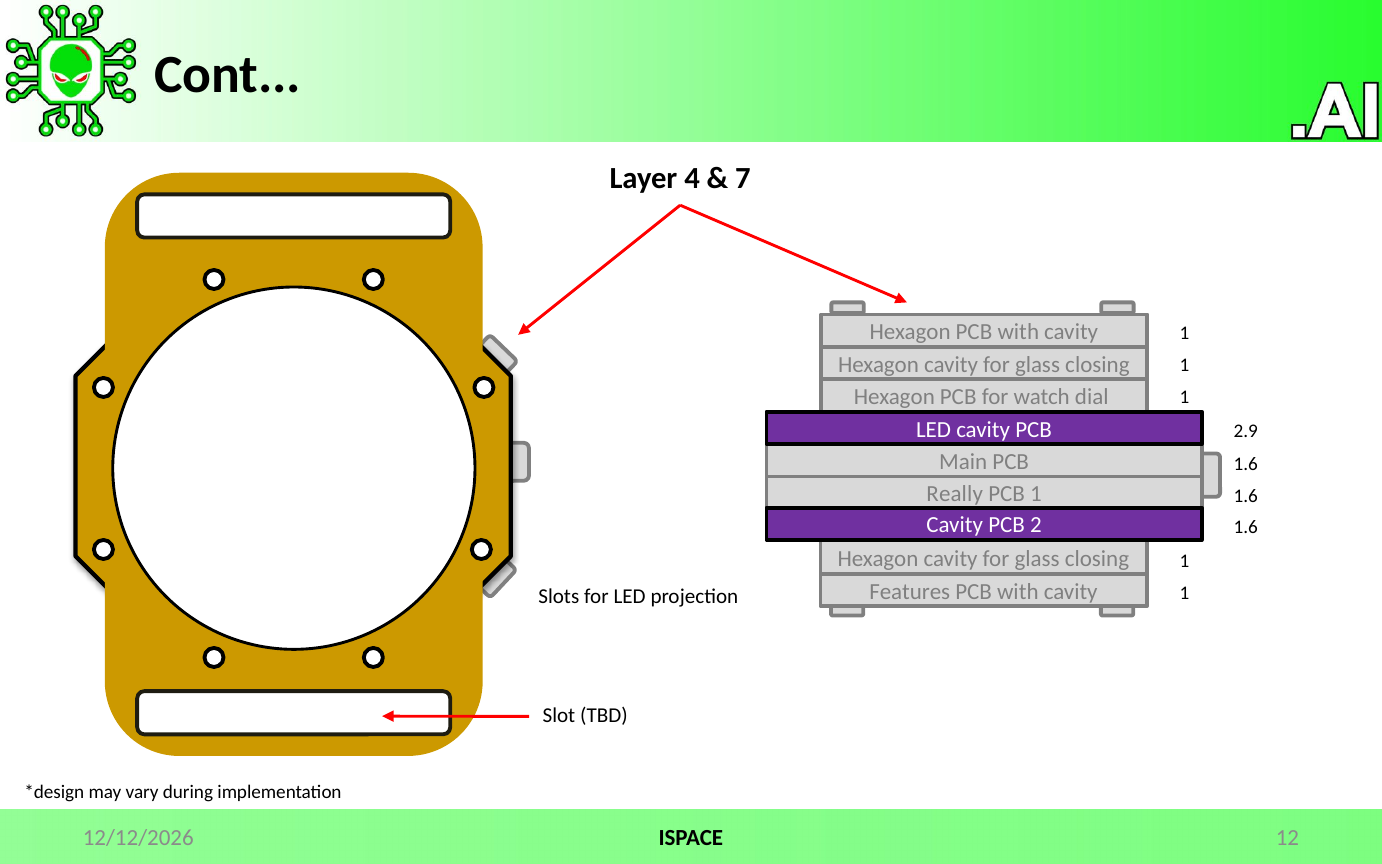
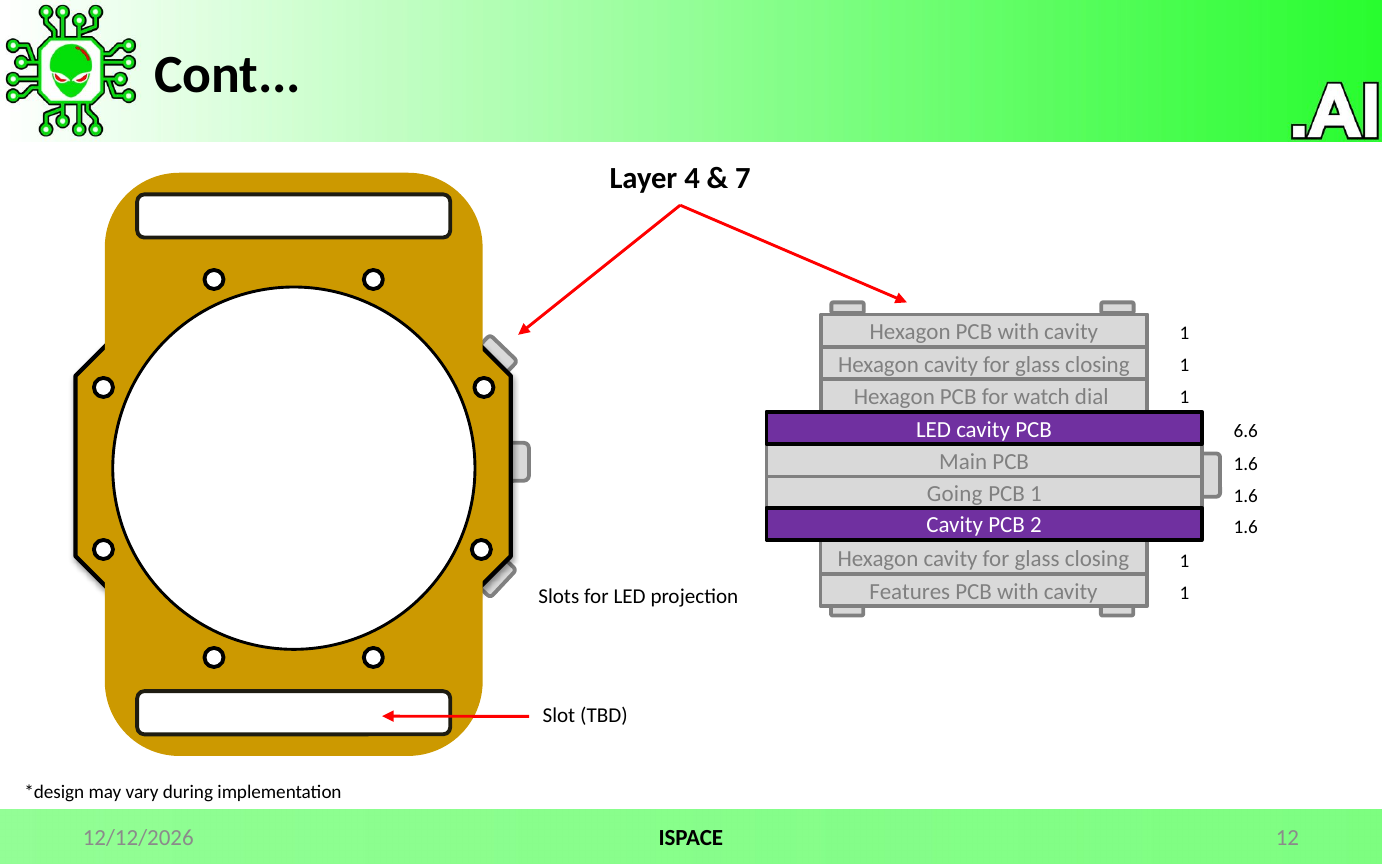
2.9: 2.9 -> 6.6 (1246, 431)
Really: Really -> Going (955, 494)
